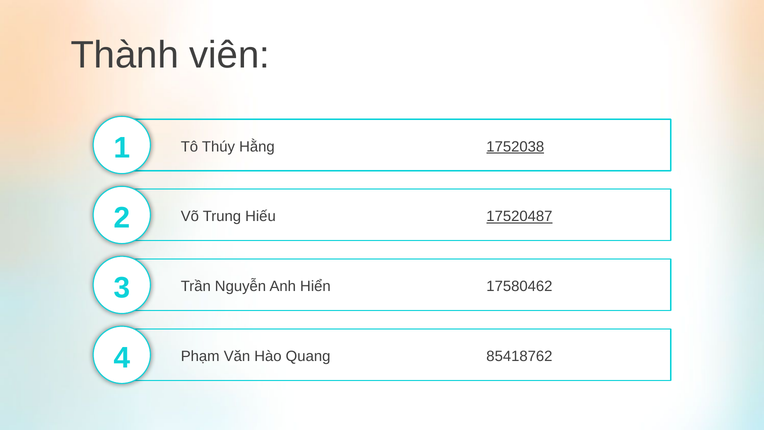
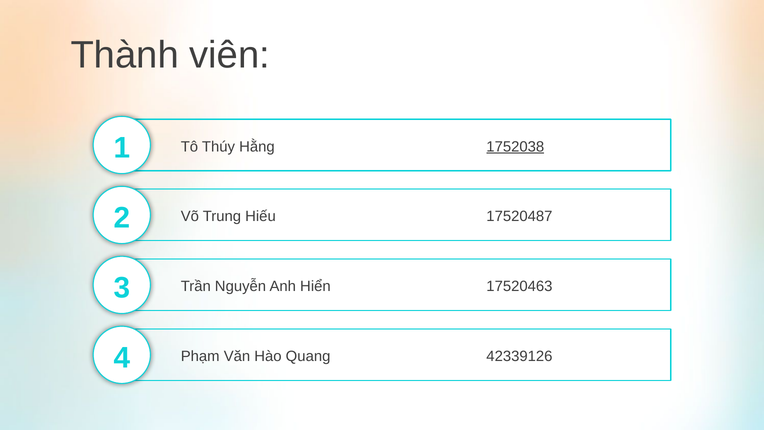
17520487 underline: present -> none (519, 216)
17580462: 17580462 -> 17520463 (519, 286)
85418762: 85418762 -> 42339126 (519, 356)
